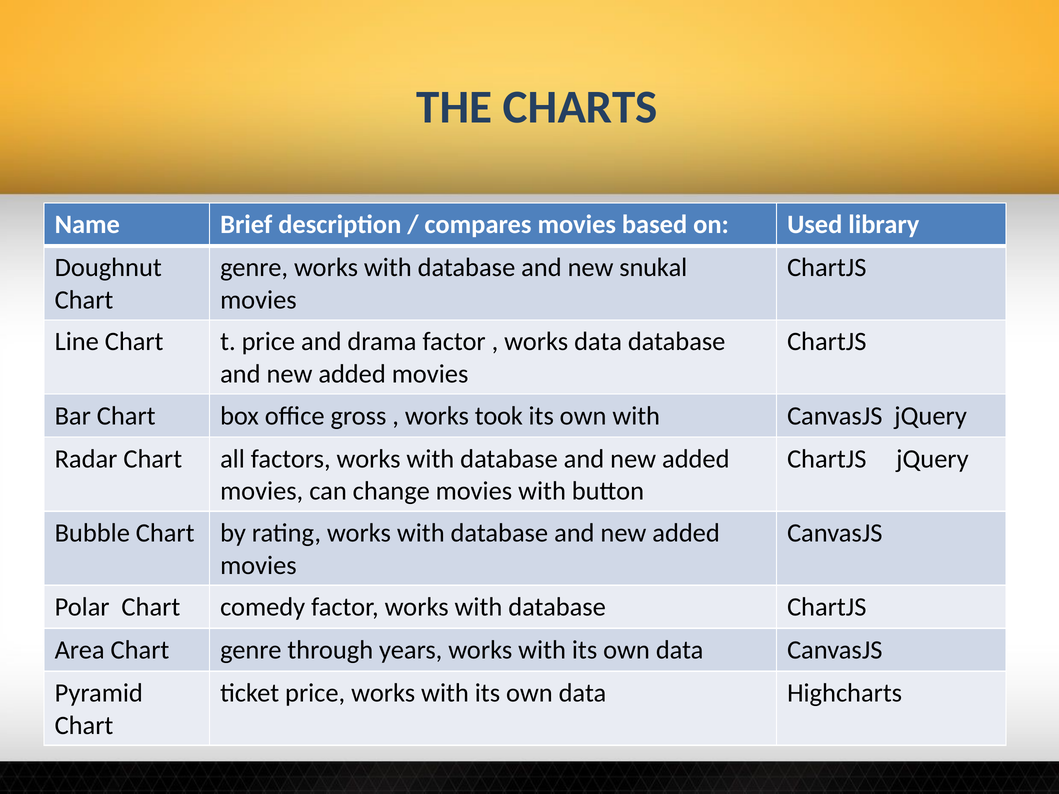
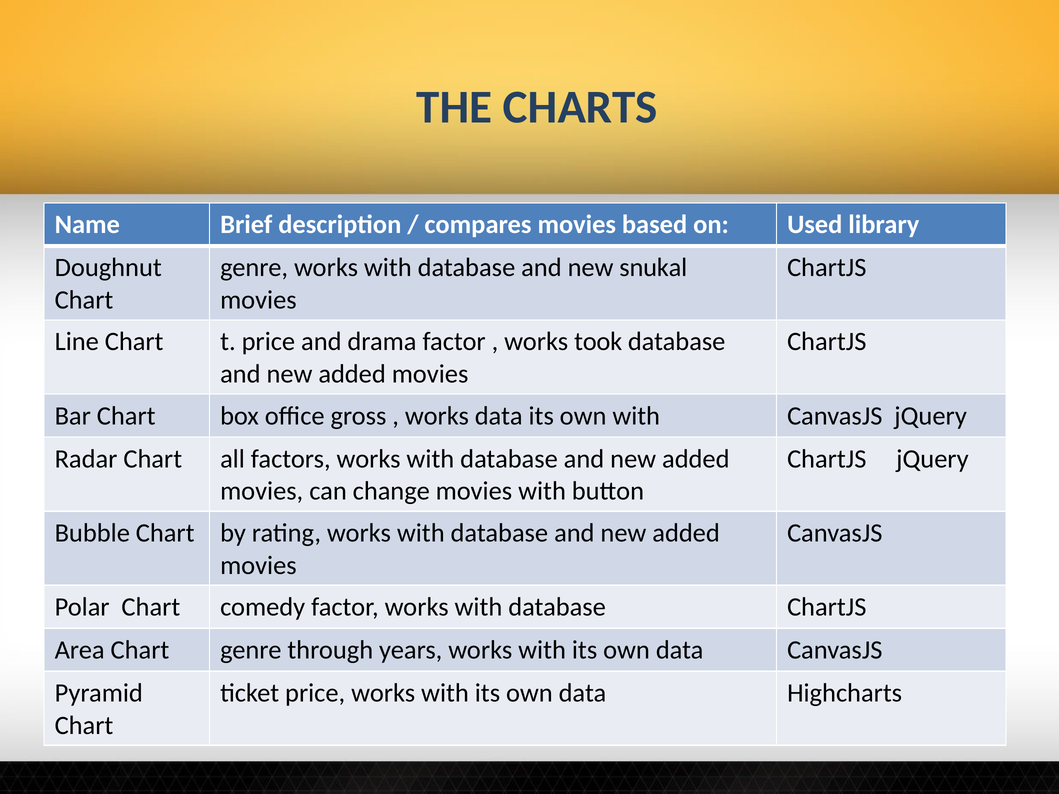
works data: data -> took (598, 342)
works took: took -> data (499, 416)
